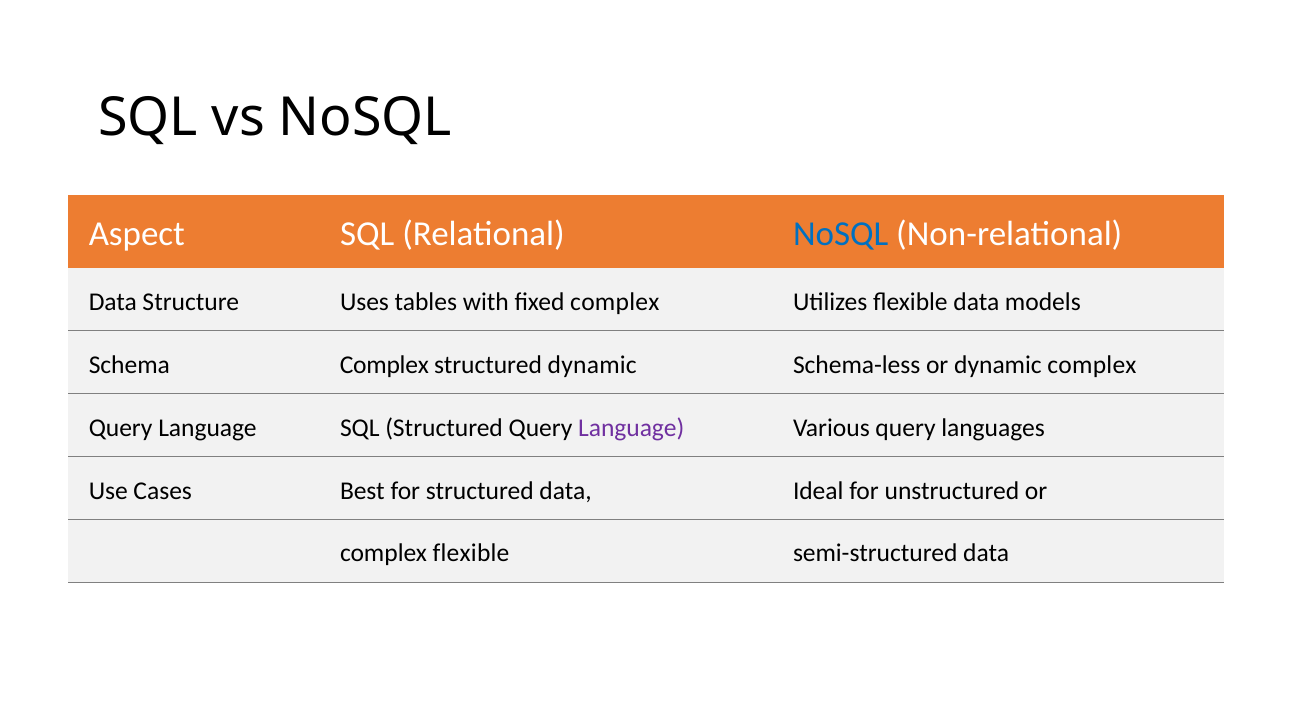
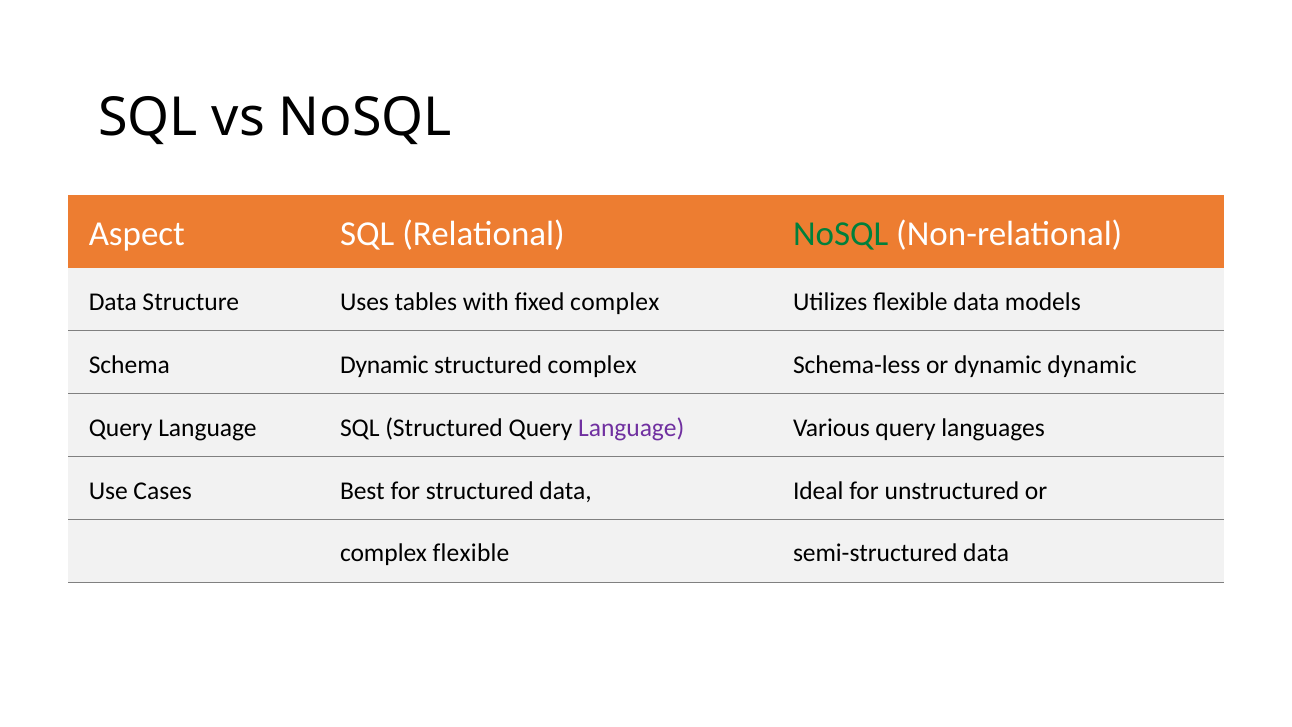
NoSQL colour: blue -> green (841, 234)
Schema Complex: Complex -> Dynamic (384, 365)
structured dynamic: dynamic -> complex (592, 365)
dynamic complex: complex -> dynamic (1092, 365)
